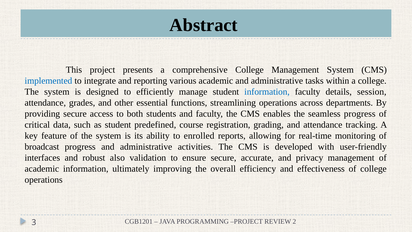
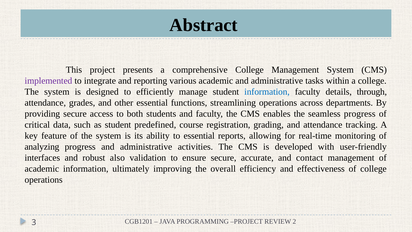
implemented colour: blue -> purple (48, 81)
session: session -> through (372, 92)
to enrolled: enrolled -> essential (199, 136)
broadcast: broadcast -> analyzing (42, 147)
privacy: privacy -> contact (310, 158)
